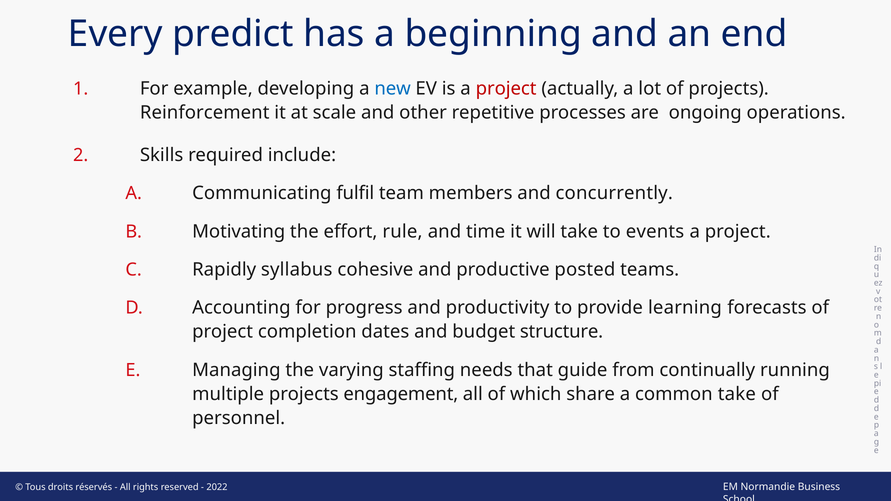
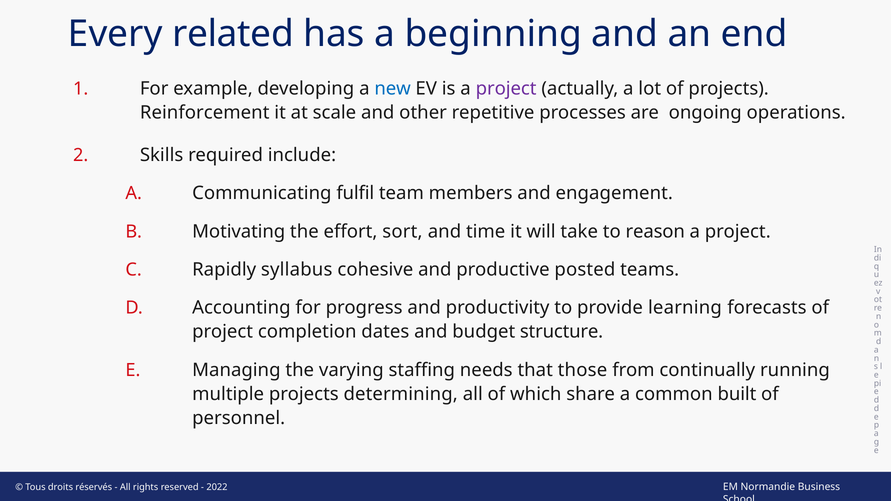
predict: predict -> related (233, 34)
project colour: red -> purple (506, 89)
concurrently: concurrently -> engagement (614, 193)
rule: rule -> sort (402, 232)
events: events -> reason (655, 232)
guide: guide -> those (582, 370)
engagement: engagement -> determining (401, 394)
common take: take -> built (737, 394)
